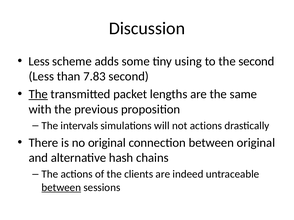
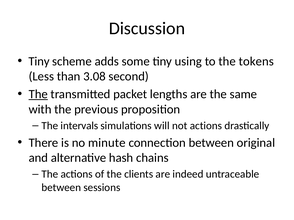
Less: Less -> Tiny (39, 61)
the second: second -> tokens (256, 61)
7.83: 7.83 -> 3.08 (94, 77)
no original: original -> minute (107, 143)
between underline: present -> none (61, 188)
